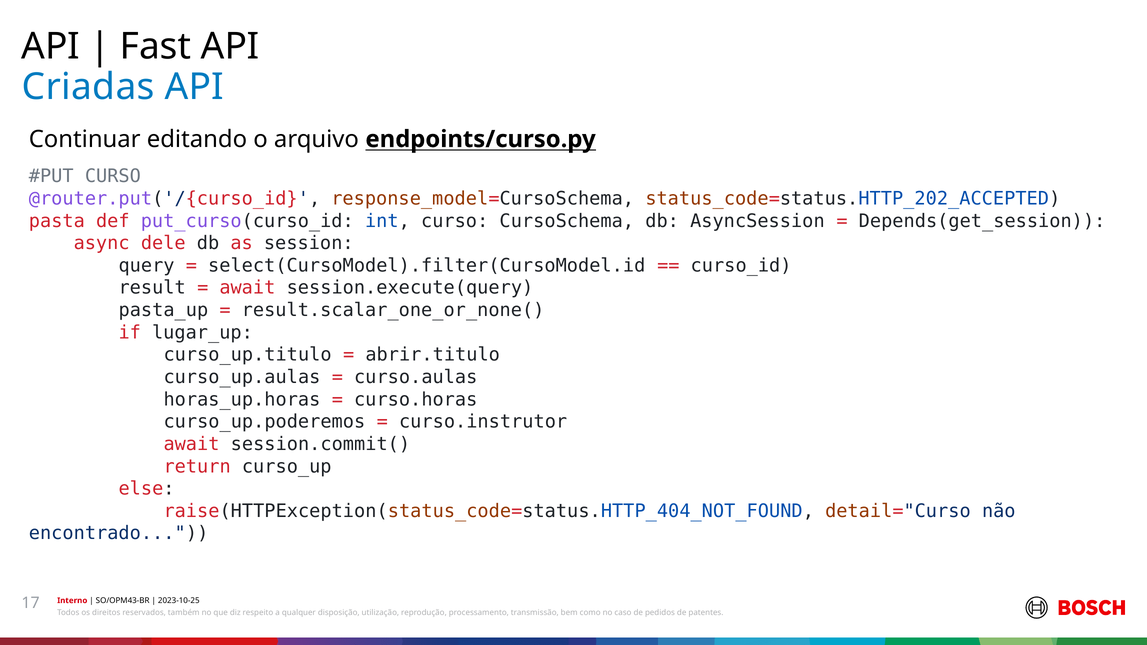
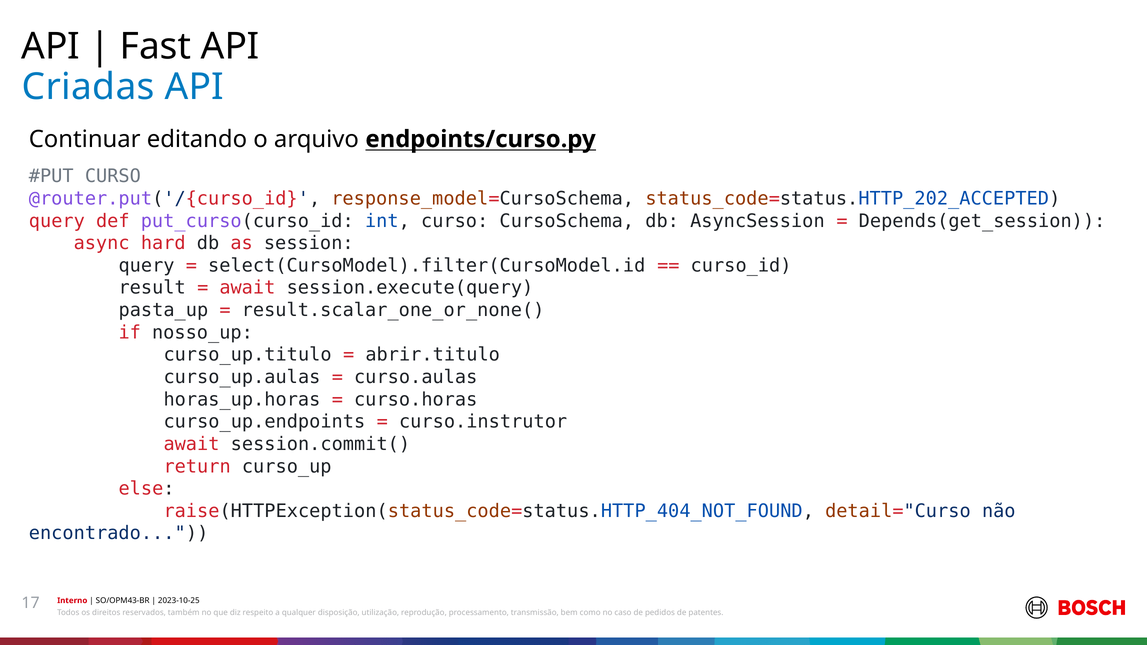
pasta: pasta -> query (57, 221)
dele: dele -> hard (163, 243)
lugar_up: lugar_up -> nosso_up (202, 333)
curso_up.poderemos: curso_up.poderemos -> curso_up.endpoints (264, 422)
